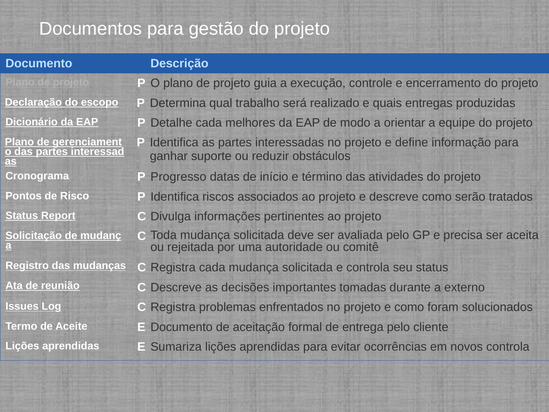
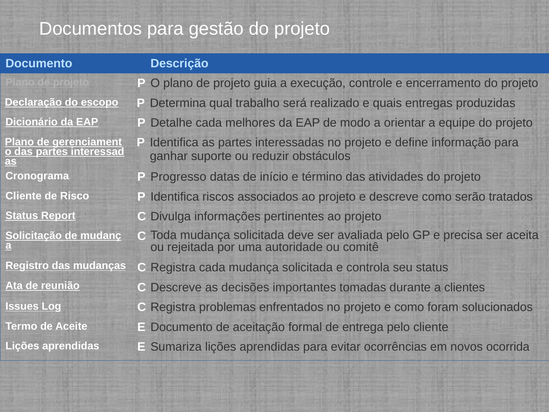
Pontos: Pontos -> Cliente (24, 196)
externo: externo -> clientes (465, 287)
novos controla: controla -> ocorrida (508, 347)
